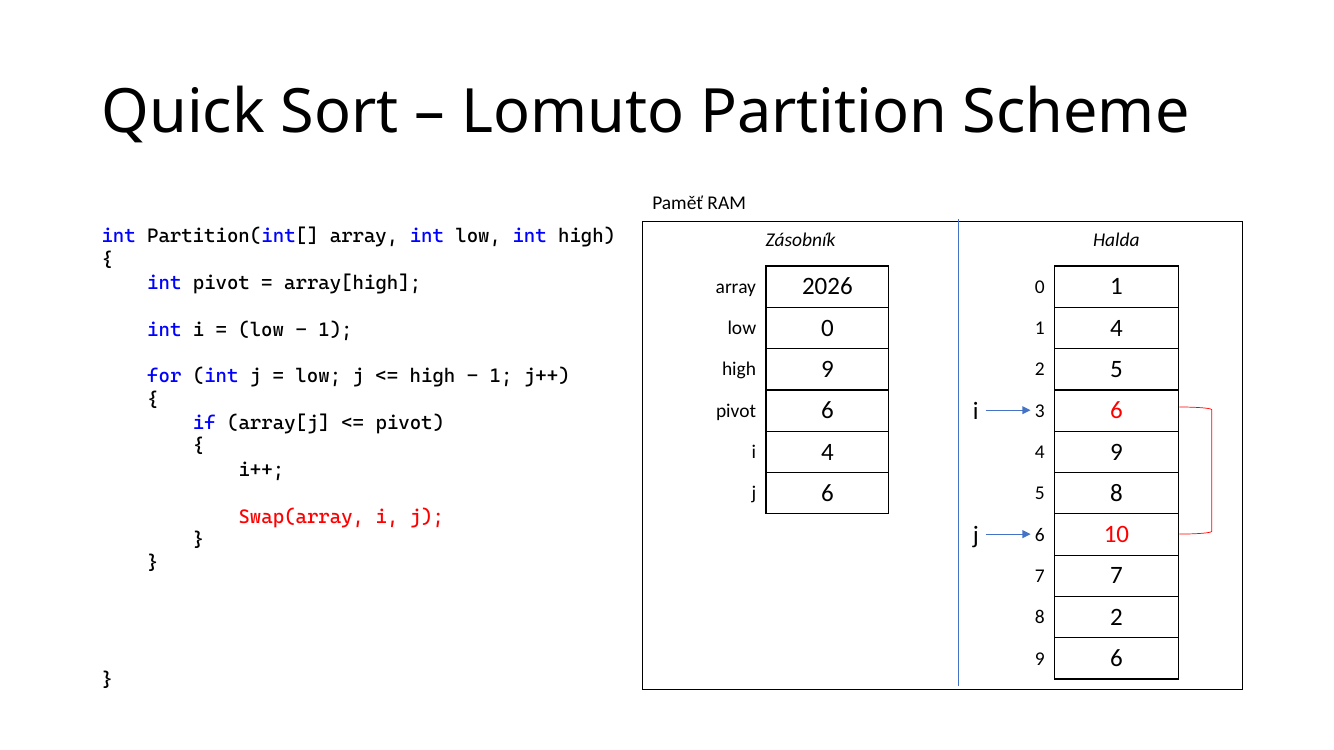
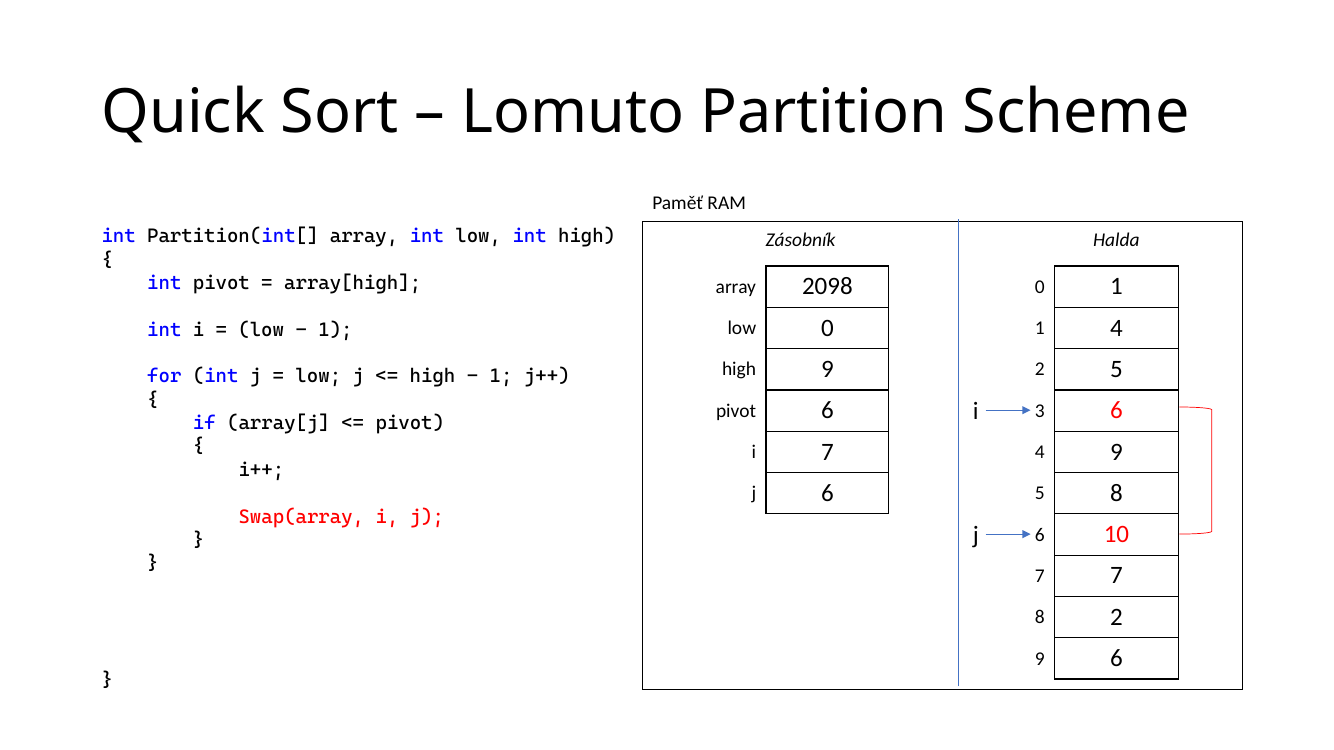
2026: 2026 -> 2098 (827, 287)
i 4: 4 -> 7 (827, 452)
